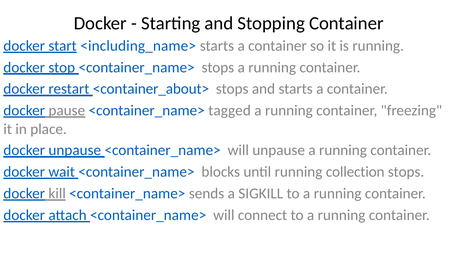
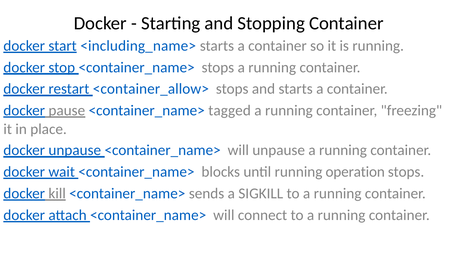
<container_about>: <container_about> -> <container_allow> (151, 89)
collection: collection -> operation (355, 172)
